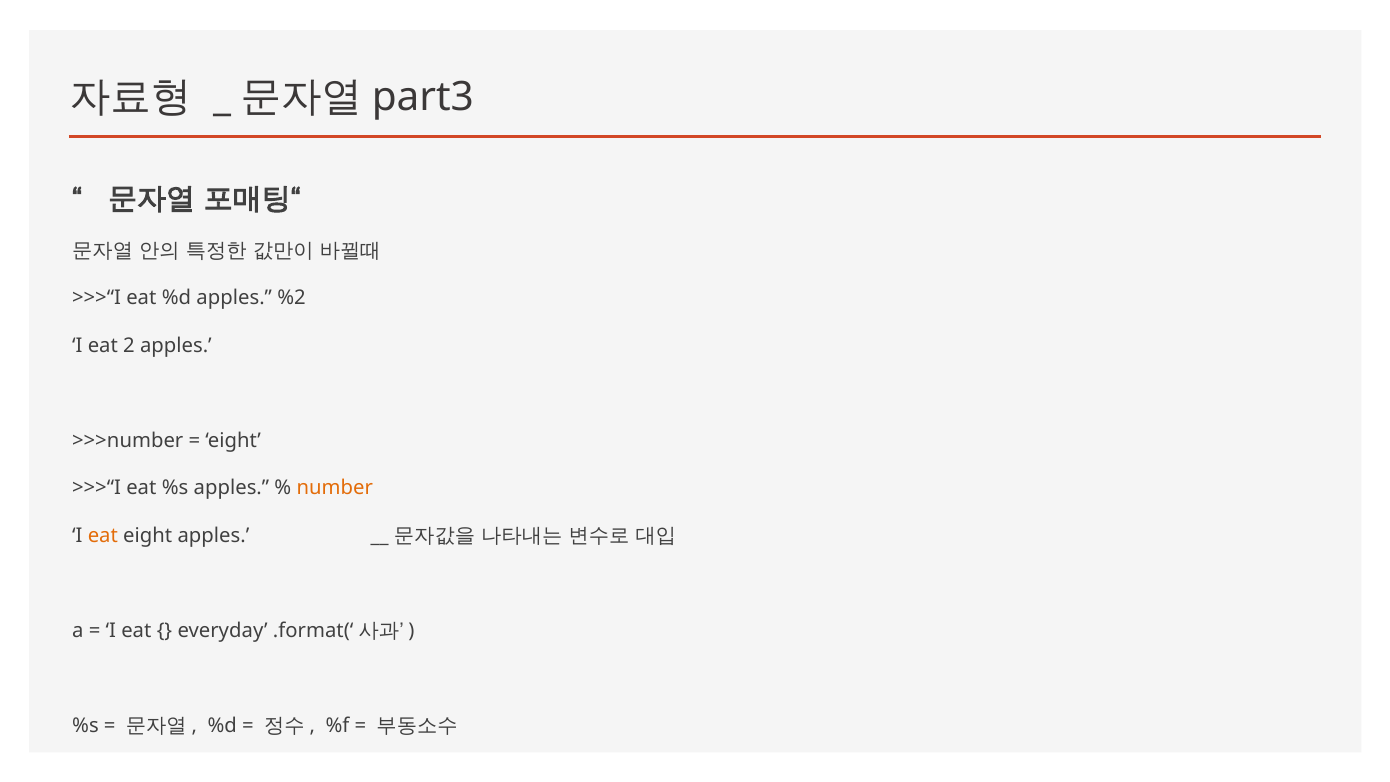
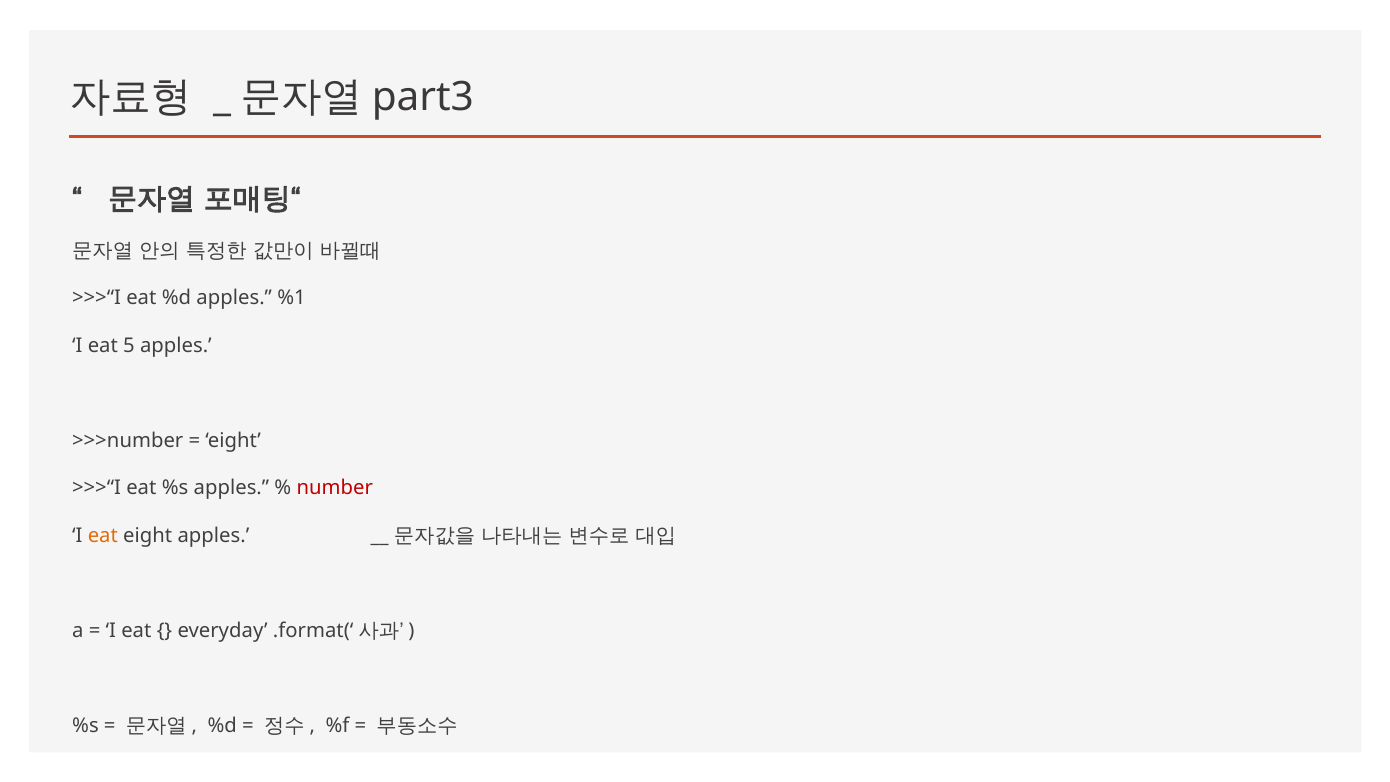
%2: %2 -> %1 (291, 298)
2: 2 -> 5 (129, 346)
number colour: orange -> red (335, 488)
